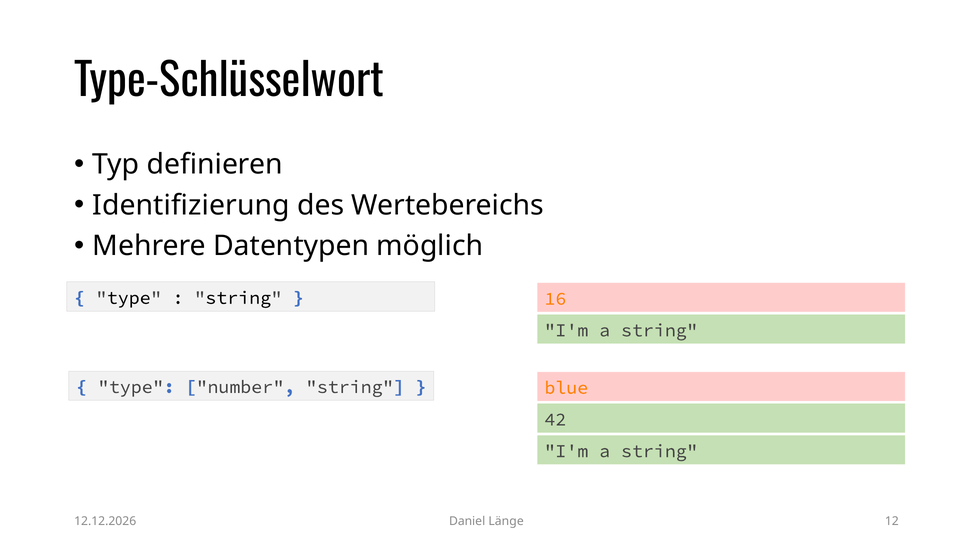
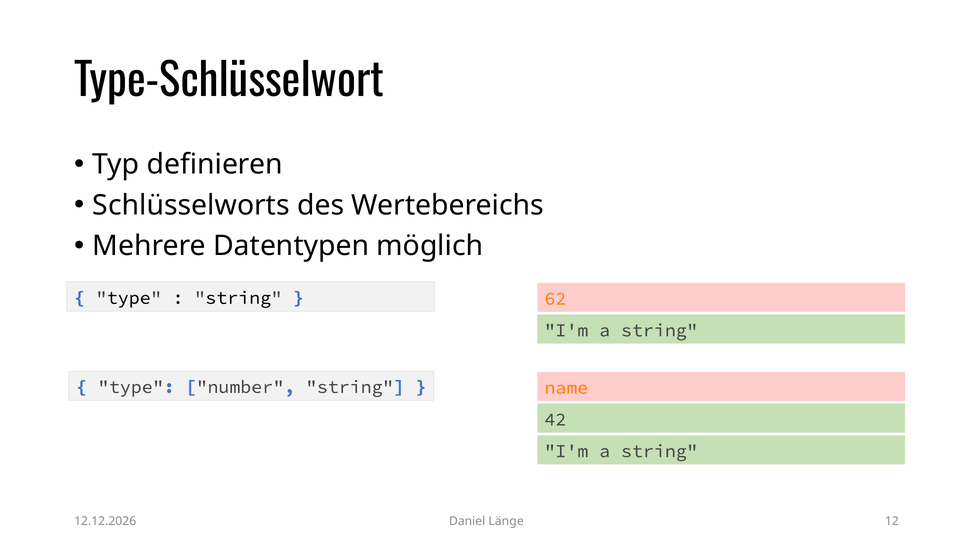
Identifizierung: Identifizierung -> Schlüsselworts (191, 205)
16: 16 -> 62 (555, 299)
blue: blue -> name (566, 388)
